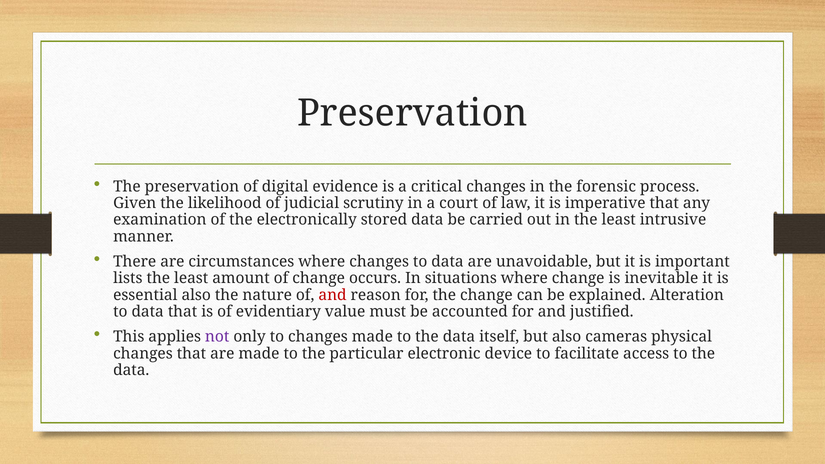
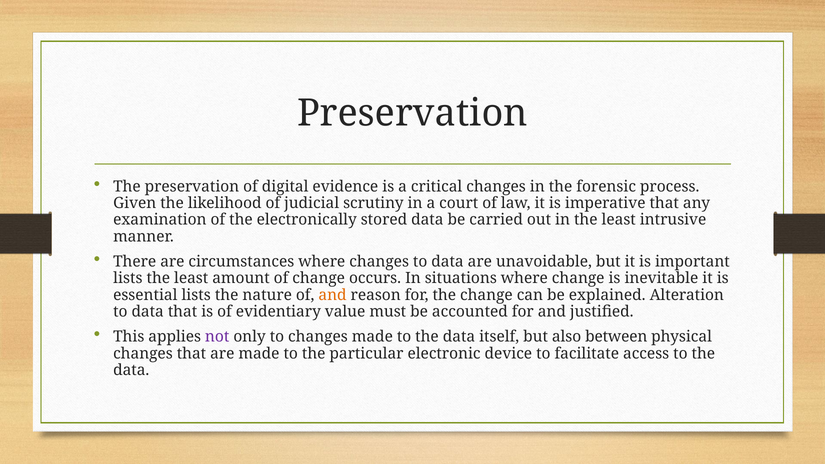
essential also: also -> lists (196, 295)
and colour: red -> orange (333, 295)
cameras: cameras -> between (616, 337)
